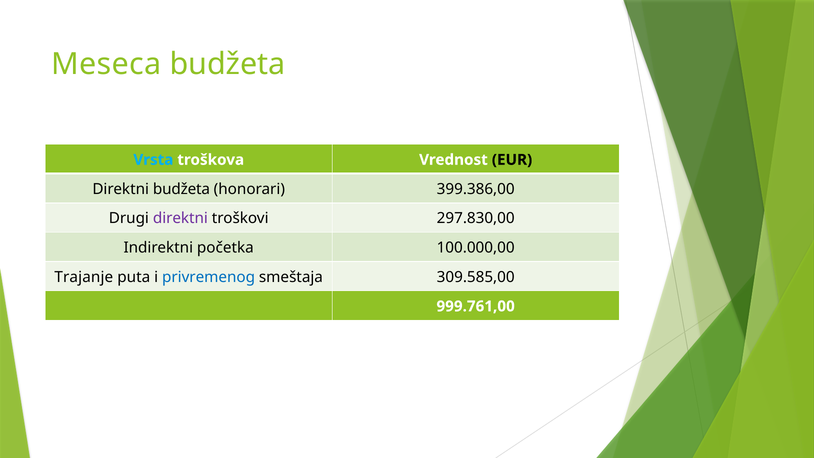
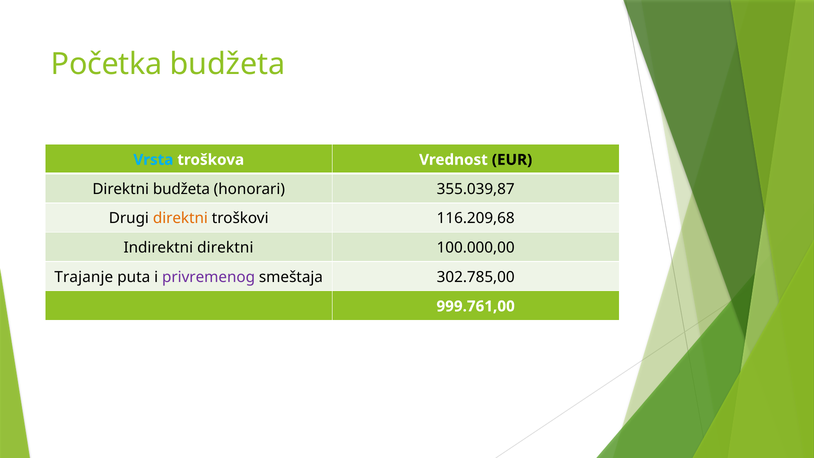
Meseca: Meseca -> Početka (107, 64)
399.386,00: 399.386,00 -> 355.039,87 (476, 189)
direktni colour: purple -> orange (180, 218)
297.830,00: 297.830,00 -> 116.209,68 (476, 218)
Indirektni početka: početka -> direktni (225, 248)
privremenog colour: blue -> purple (209, 277)
309.585,00: 309.585,00 -> 302.785,00 (476, 277)
